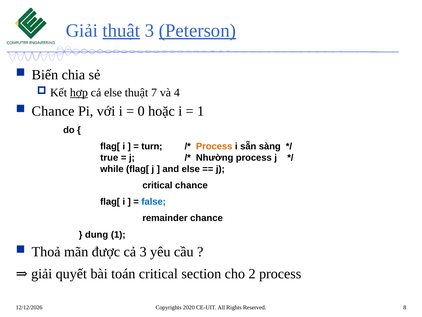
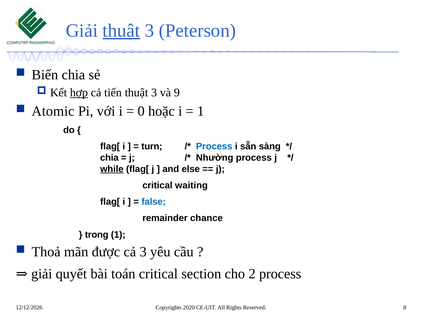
Peterson underline: present -> none (197, 31)
cả else: else -> tiến (113, 92)
7: 7 -> 3 (154, 92)
4: 4 -> 9 (177, 92)
Chance: Chance -> Atomic (53, 111)
Process colour: orange -> blue (214, 146)
true: true -> chia (109, 157)
while underline: none -> present (112, 169)
critical chance: chance -> waiting (191, 185)
dung: dung -> trong (97, 234)
